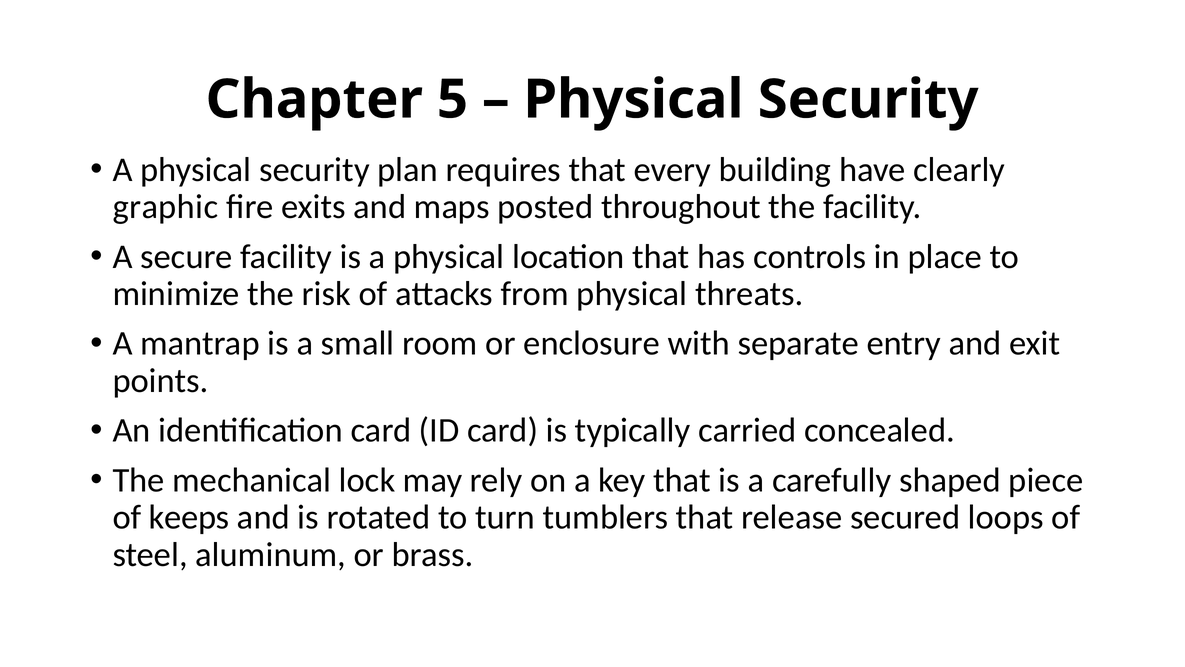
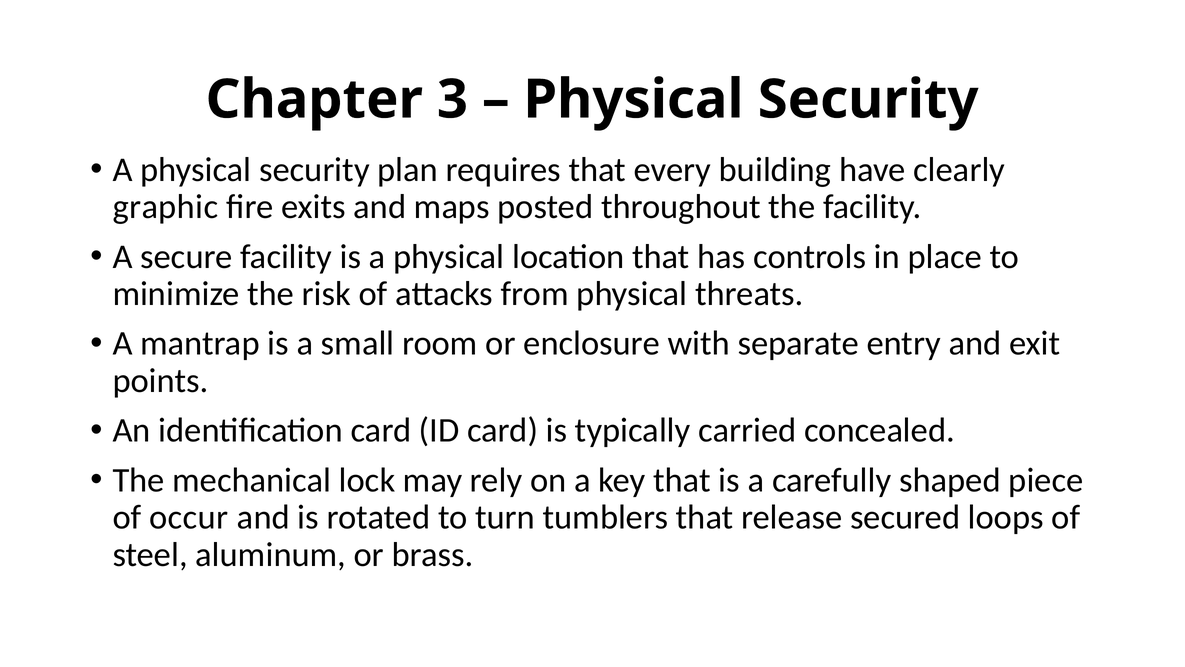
5: 5 -> 3 (452, 100)
keeps: keeps -> occur (189, 517)
